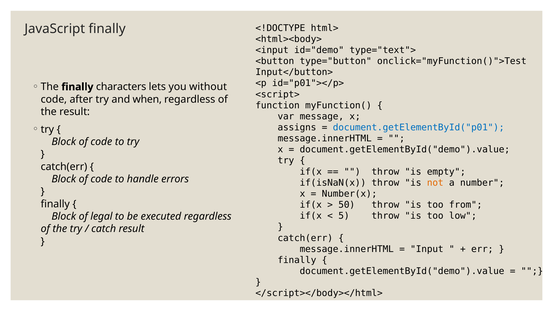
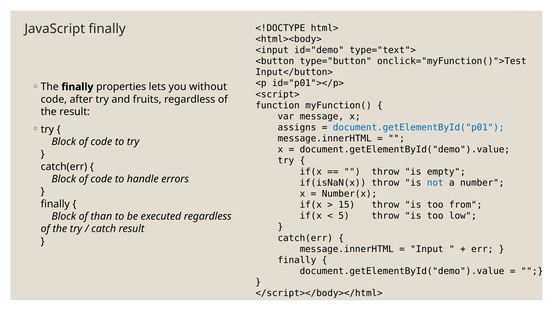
characters: characters -> properties (121, 87)
when: when -> fruits (147, 99)
not colour: orange -> blue (435, 183)
50: 50 -> 15 (347, 205)
legal: legal -> than (101, 216)
